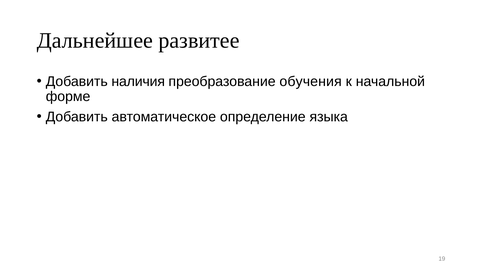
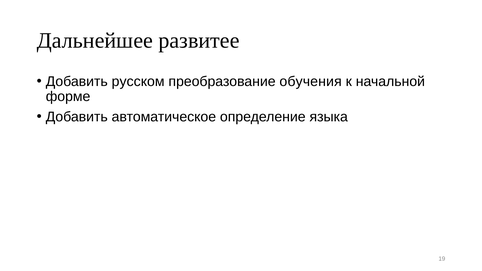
наличия: наличия -> русском (138, 81)
